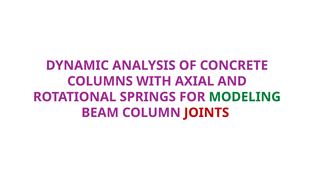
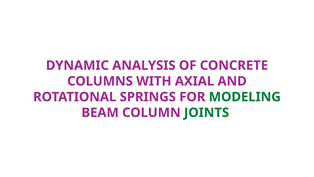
JOINTS colour: red -> green (207, 112)
